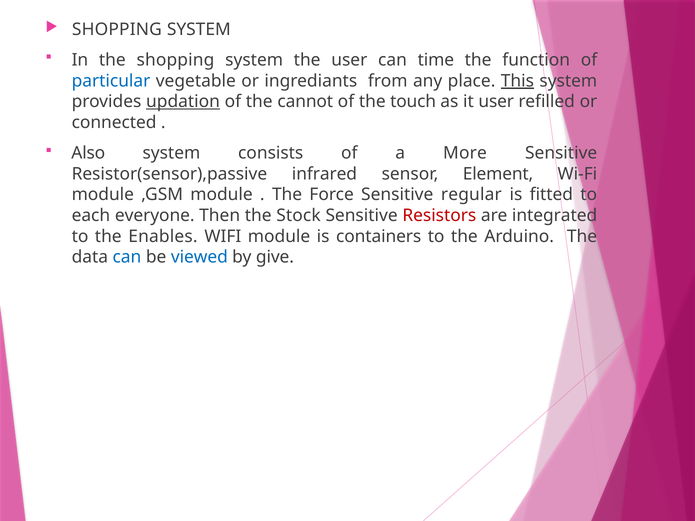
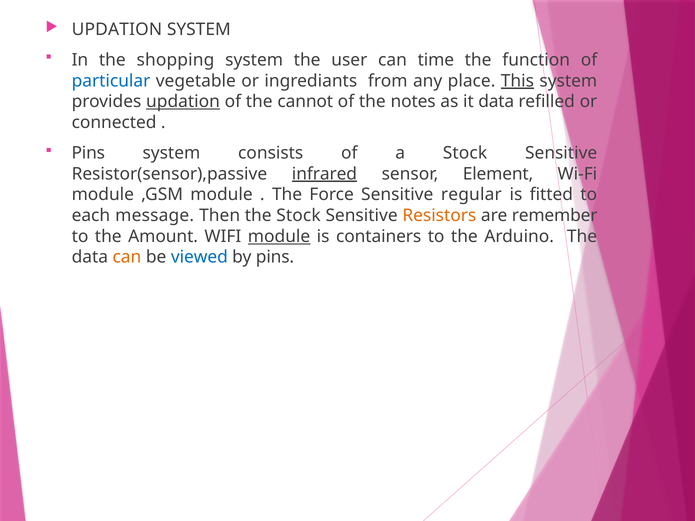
SHOPPING: SHOPPING -> UPDATION (117, 29)
touch: touch -> notes (413, 102)
it user: user -> data (496, 102)
Also: Also -> Pins (88, 153)
a More: More -> Stock (465, 153)
infrared underline: none -> present (324, 174)
everyone: everyone -> message (155, 216)
Resistors colour: red -> orange (439, 216)
integrated: integrated -> remember (555, 216)
Enables: Enables -> Amount (163, 236)
module underline: none -> present (279, 236)
can colour: blue -> orange (127, 257)
by give: give -> pins (275, 257)
